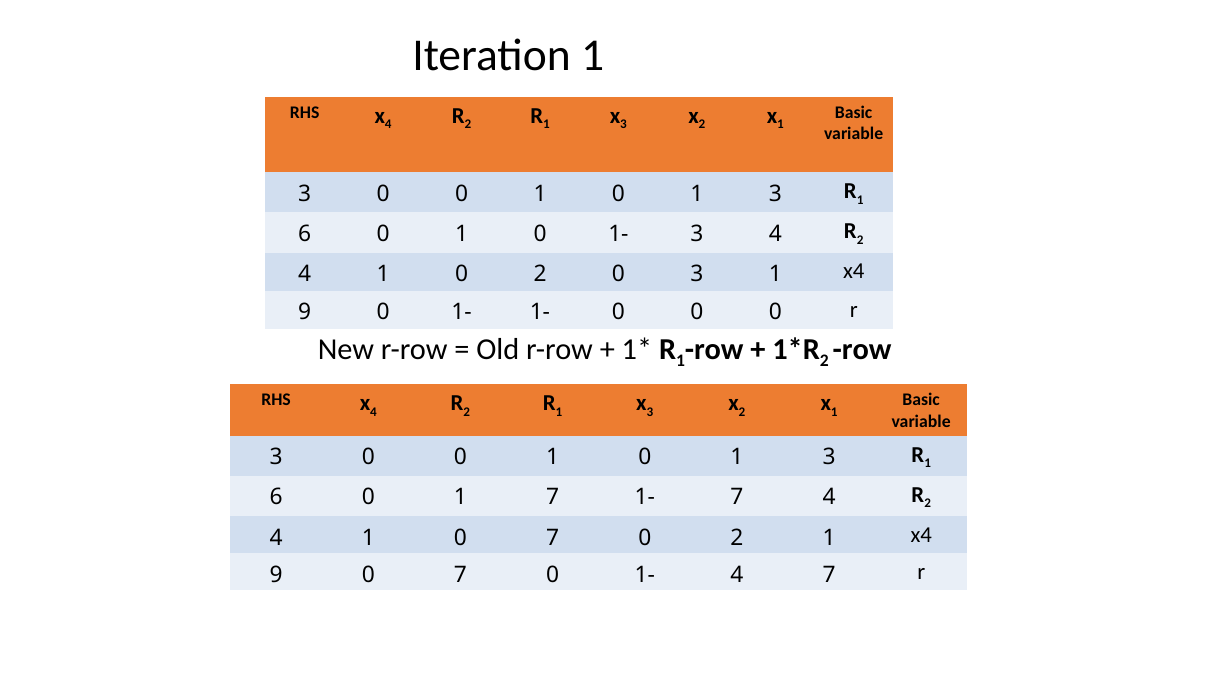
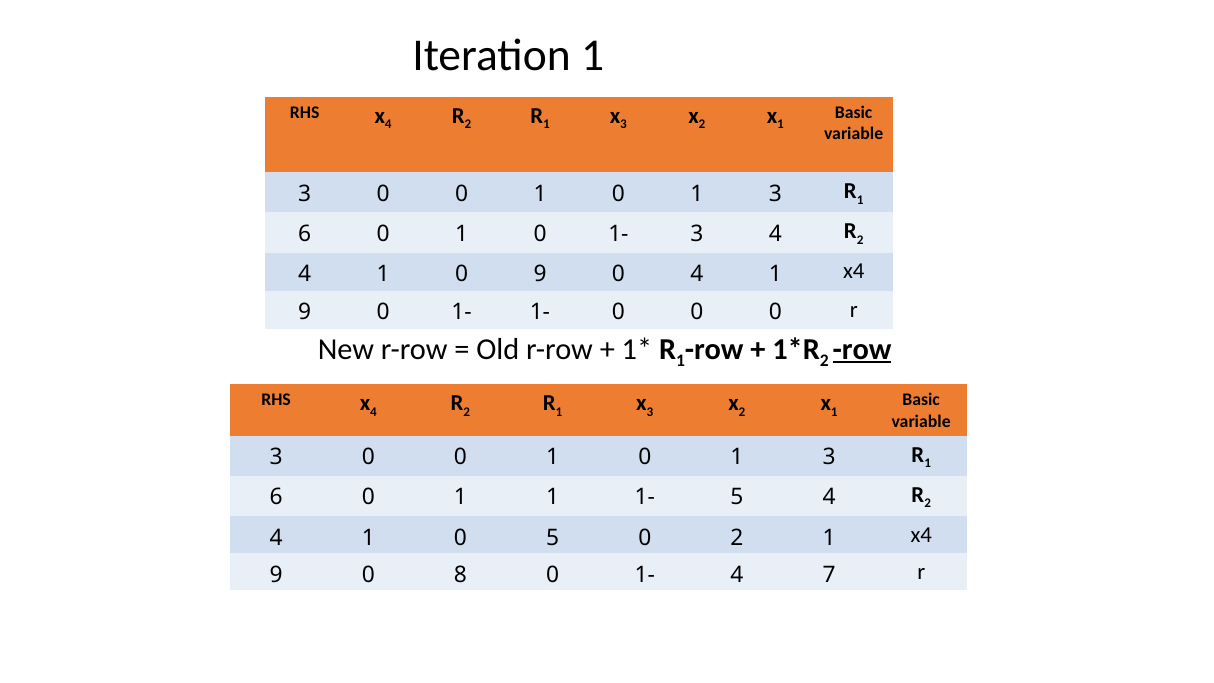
1 0 2: 2 -> 9 (540, 274)
0 3: 3 -> 4 (697, 274)
row underline: none -> present (862, 349)
0 1 7: 7 -> 1 (553, 497)
7: 7 -> 5 (737, 497)
1 0 7: 7 -> 5 (553, 537)
9 0 7: 7 -> 8 (460, 574)
